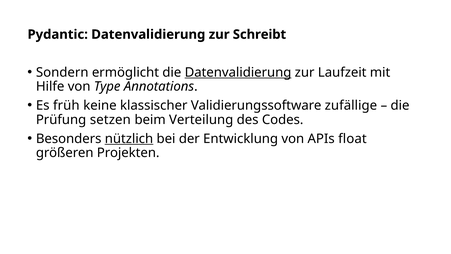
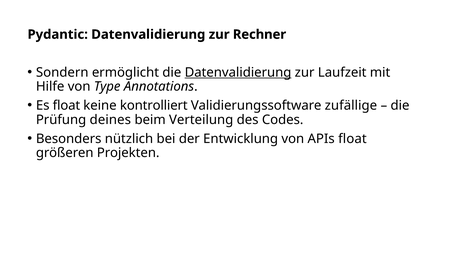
Schreibt: Schreibt -> Rechner (259, 34)
Es früh: früh -> float (66, 105)
klassischer: klassischer -> kontrolliert (154, 105)
setzen: setzen -> deines (110, 120)
nützlich underline: present -> none (129, 138)
